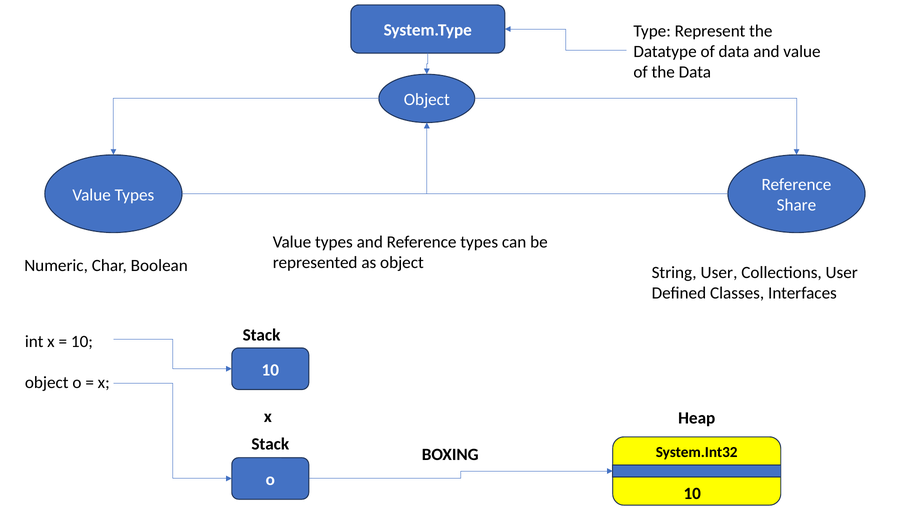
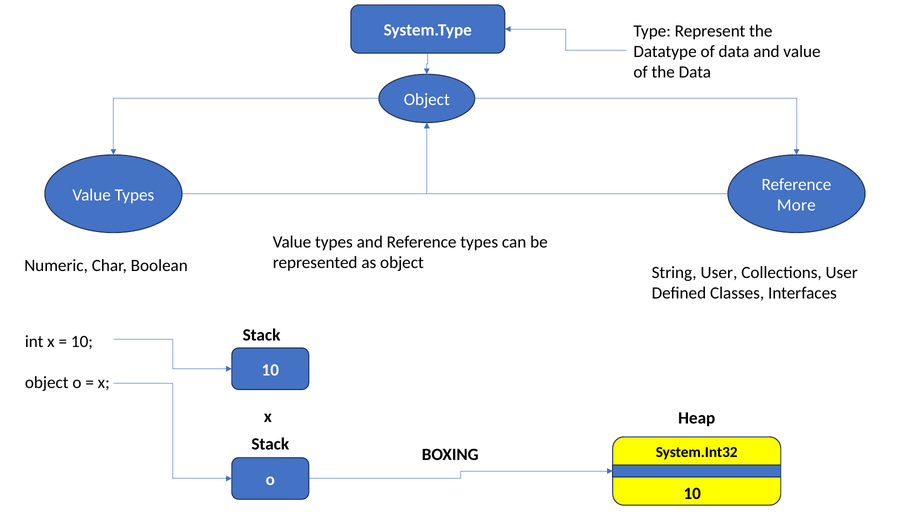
Share: Share -> More (796, 205)
